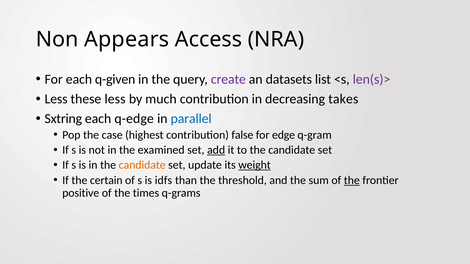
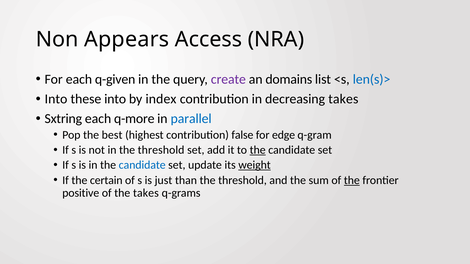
datasets: datasets -> domains (289, 79)
len(s)> colour: purple -> blue (372, 79)
Less: Less -> Into (56, 99)
these less: less -> into (115, 99)
much: much -> index (161, 99)
q-edge: q-edge -> q-more (134, 119)
case: case -> best (112, 135)
in the examined: examined -> threshold (161, 150)
add underline: present -> none (216, 150)
the underline: none -> present (258, 150)
candidate colour: orange -> blue (142, 165)
idfs: idfs -> just (164, 180)
the times: times -> takes (146, 193)
